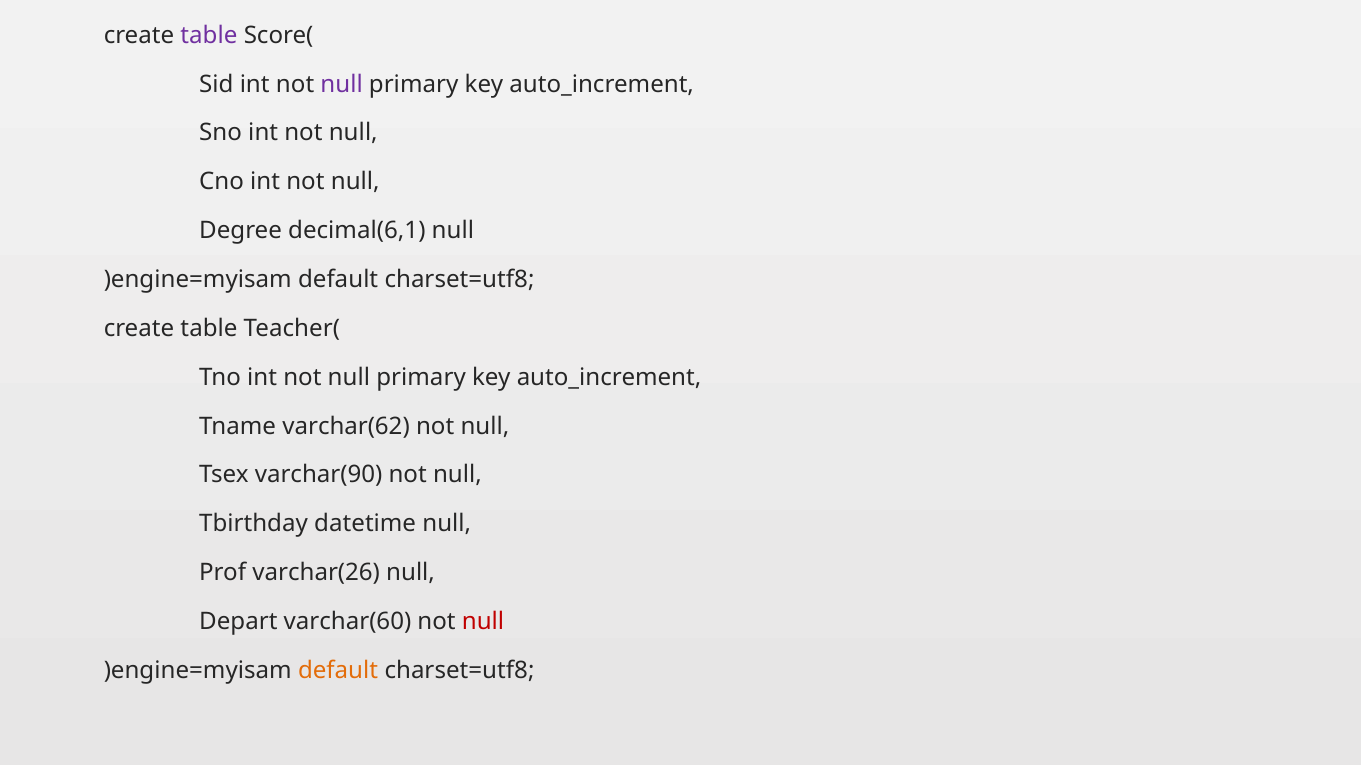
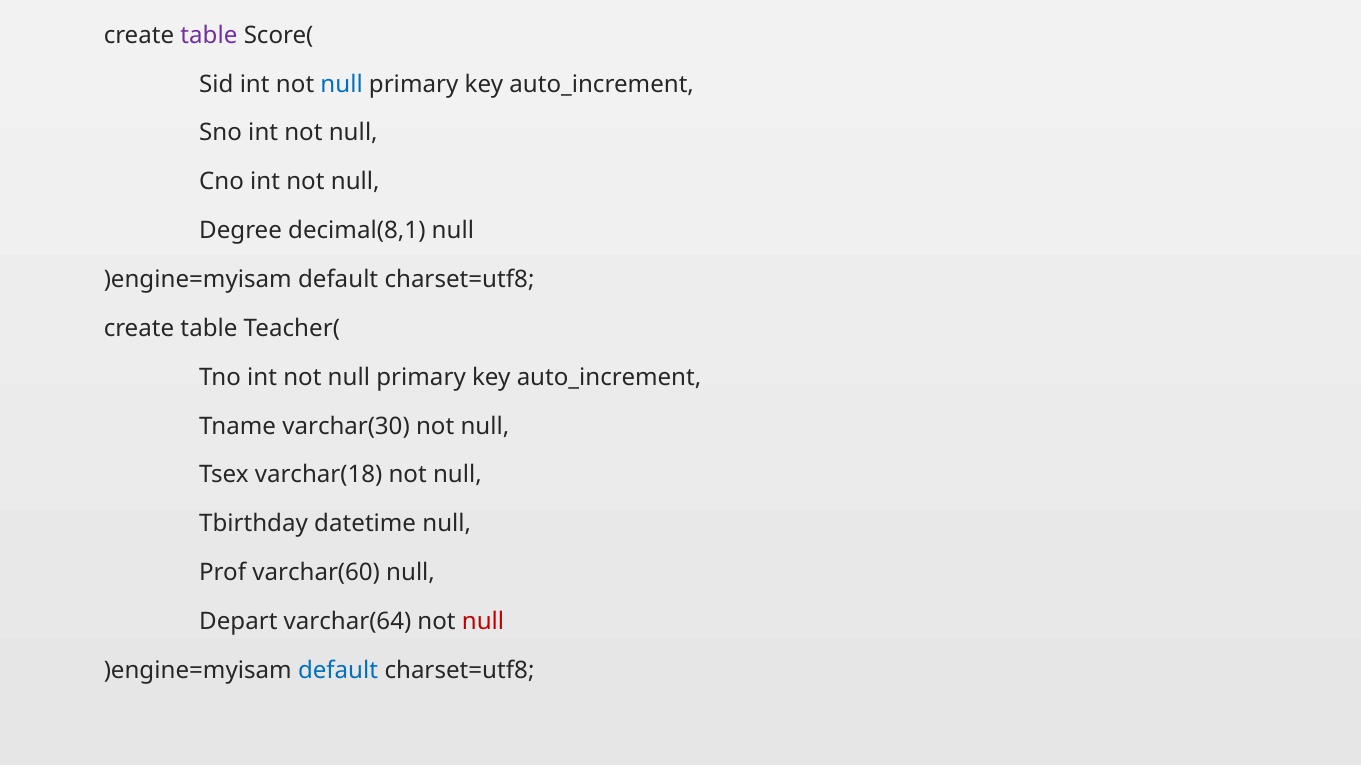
null colour: purple -> blue (342, 84)
decimal(6,1: decimal(6,1 -> decimal(8,1 (357, 231)
varchar(62: varchar(62 -> varchar(30 (346, 426)
varchar(90: varchar(90 -> varchar(18 (319, 475)
varchar(26: varchar(26 -> varchar(60 (316, 573)
varchar(60: varchar(60 -> varchar(64 (347, 622)
default colour: orange -> blue (338, 671)
